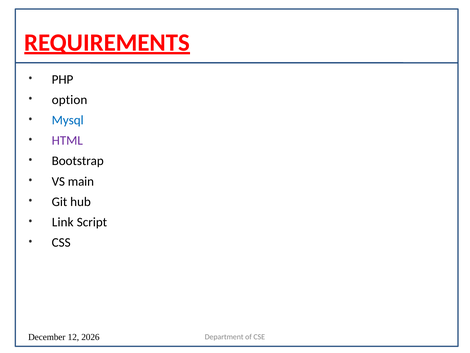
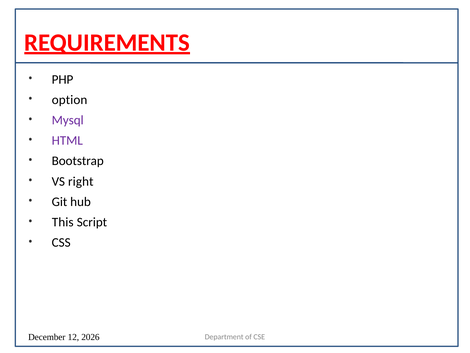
Mysql colour: blue -> purple (68, 120)
main: main -> right (81, 181)
Link: Link -> This (63, 222)
